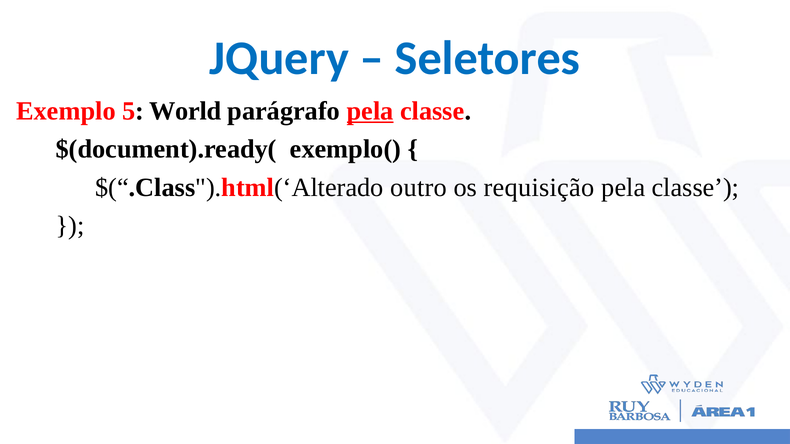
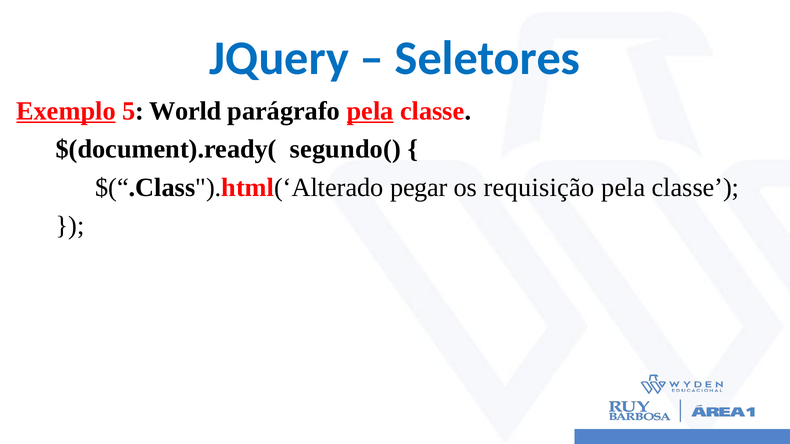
Exemplo underline: none -> present (66, 111)
exemplo(: exemplo( -> segundo( (345, 149)
outro: outro -> pegar (419, 188)
